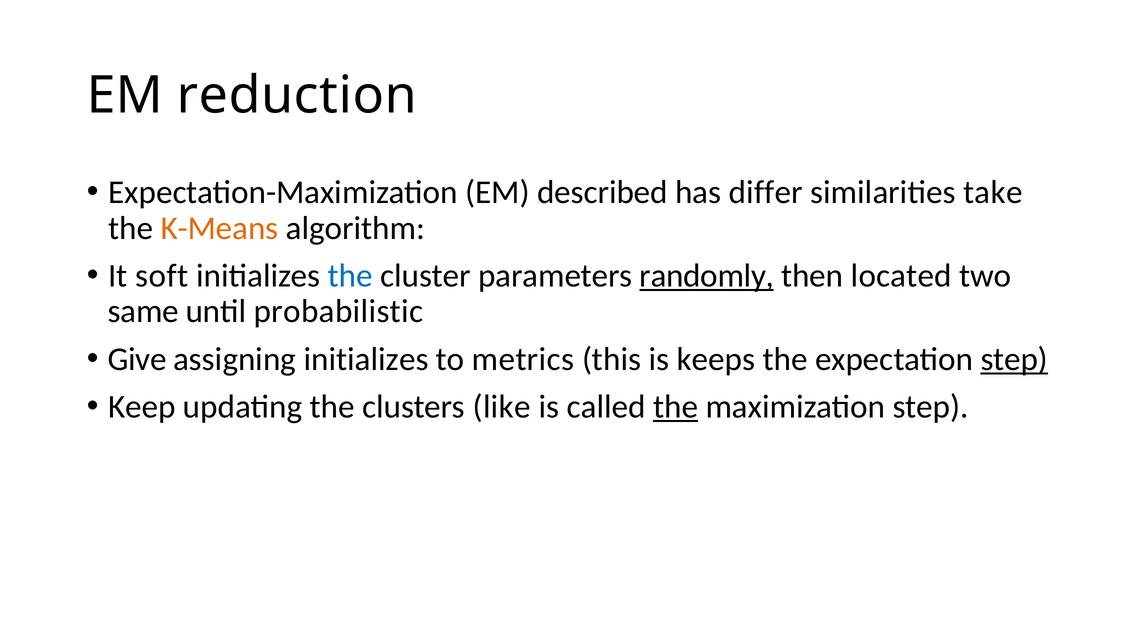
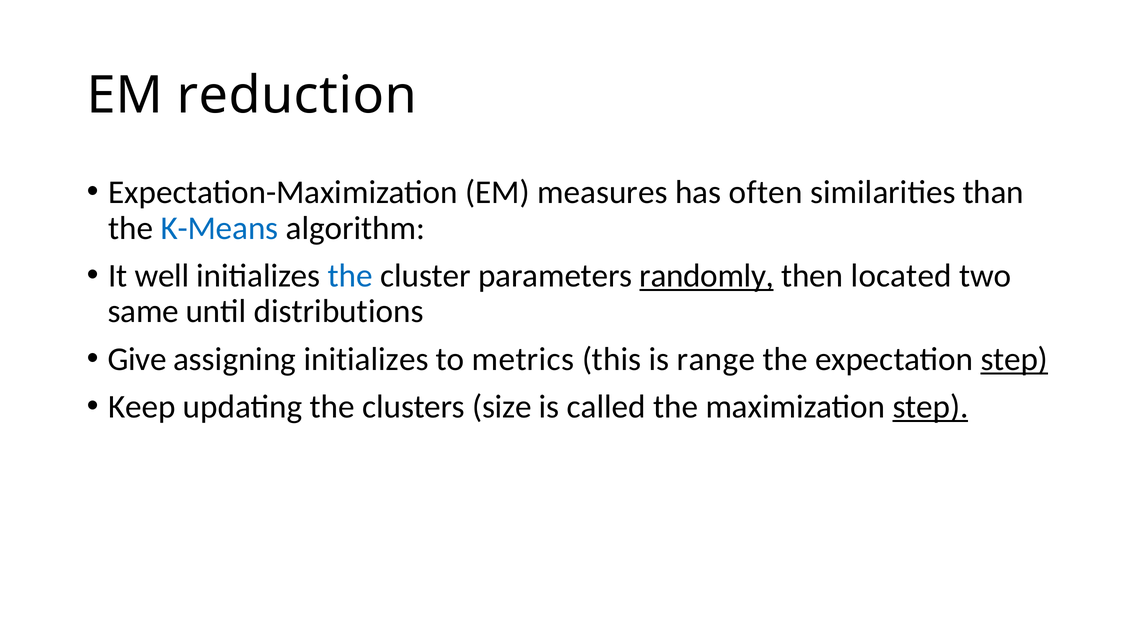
described: described -> measures (602, 192)
differ: differ -> often (766, 192)
take: take -> than (993, 192)
K-Means colour: orange -> blue (220, 228)
soft: soft -> well (162, 276)
probabilistic: probabilistic -> distributions (339, 312)
keeps: keeps -> range (716, 359)
like: like -> size (502, 407)
the underline: present -> none (676, 407)
step underline: none -> present (930, 407)
